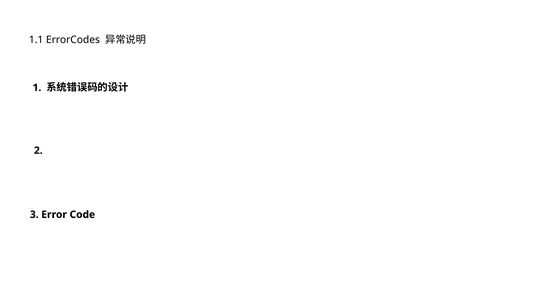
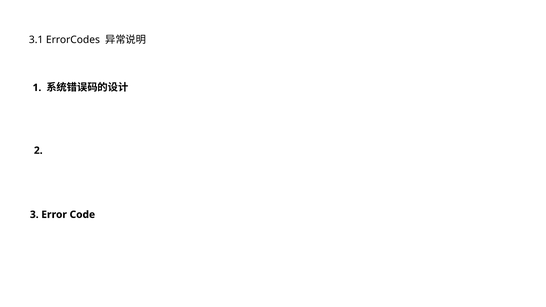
1.1: 1.1 -> 3.1 (36, 40)
